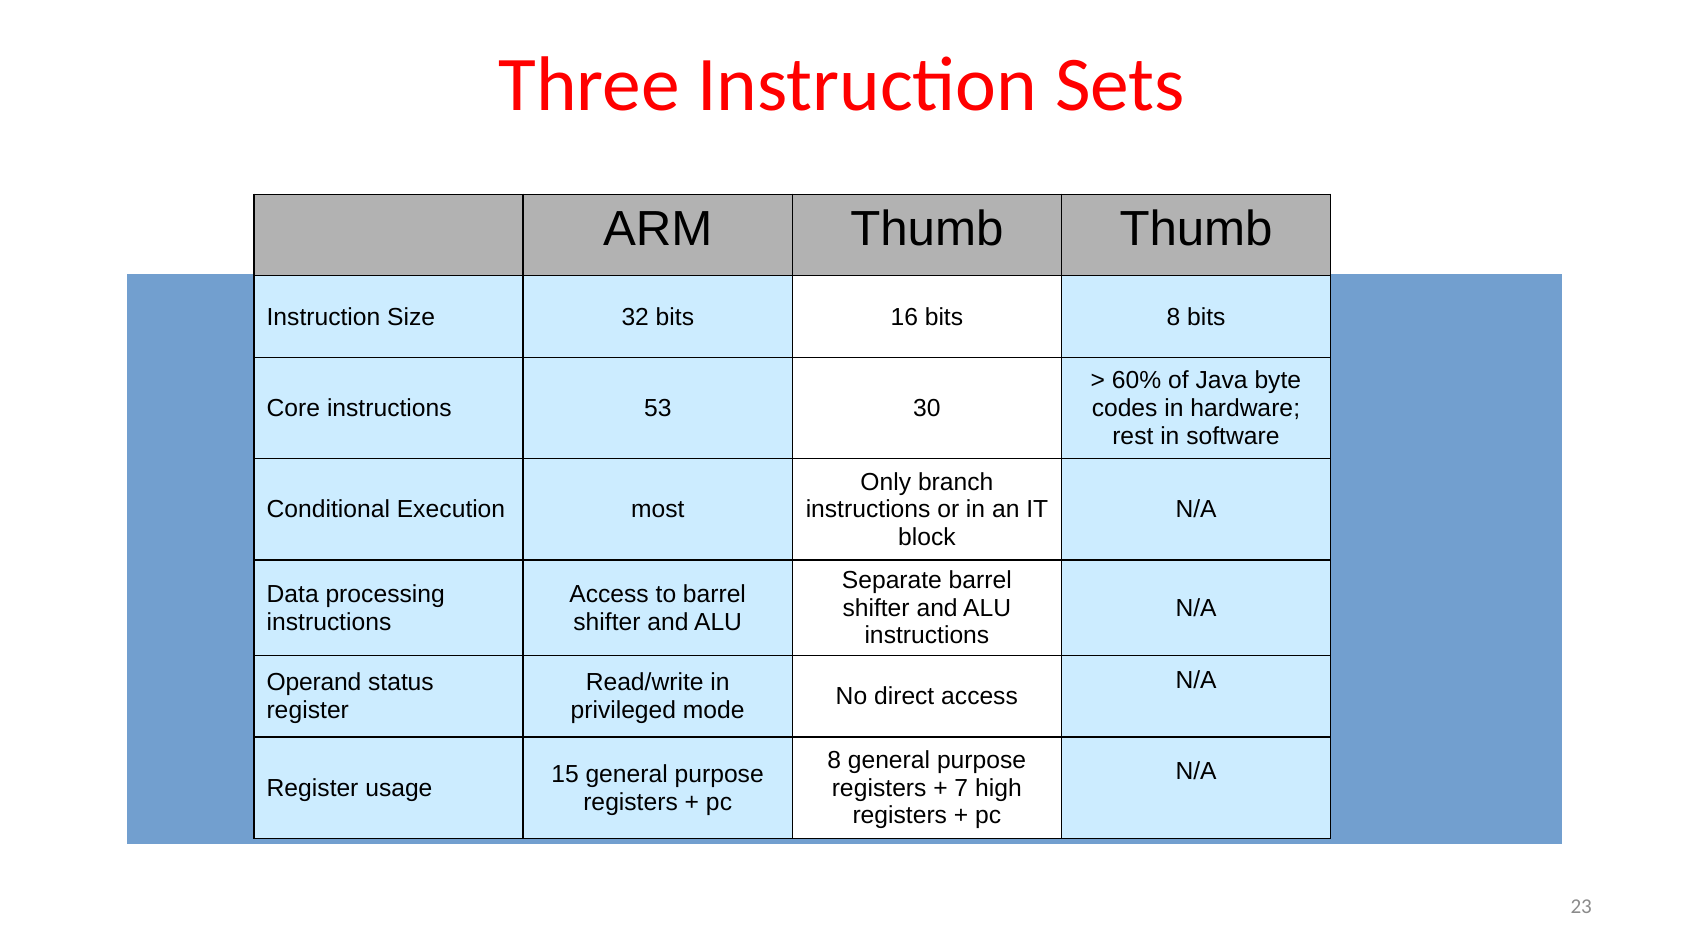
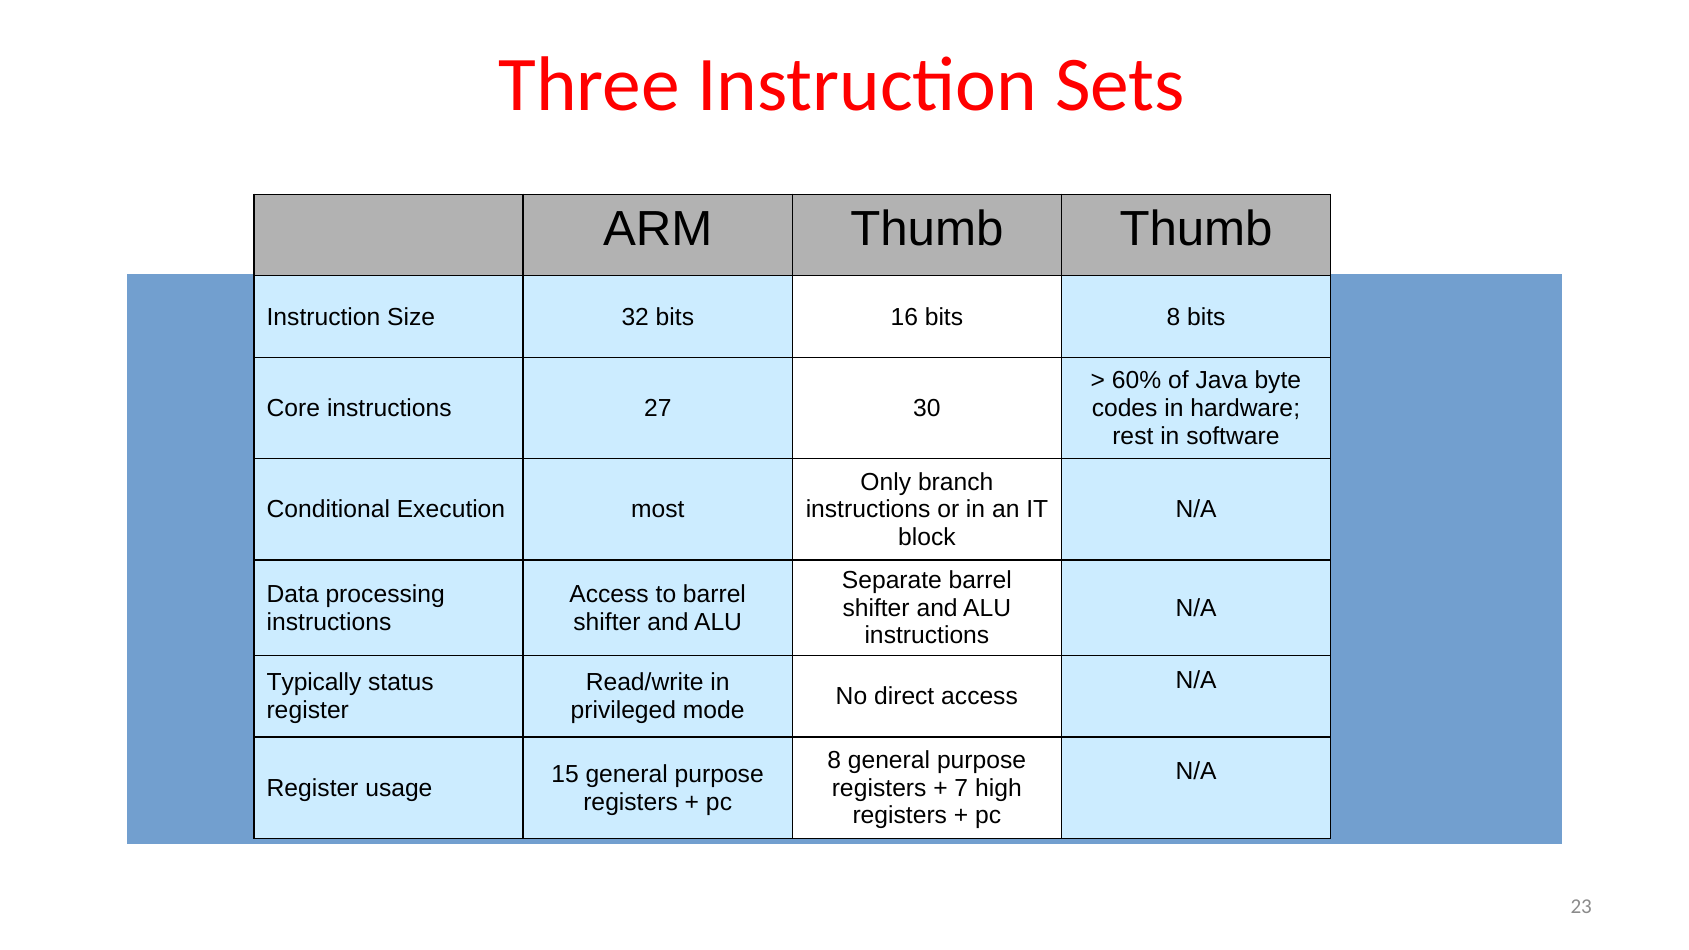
53: 53 -> 27 (658, 408)
Operand: Operand -> Typically (314, 683)
